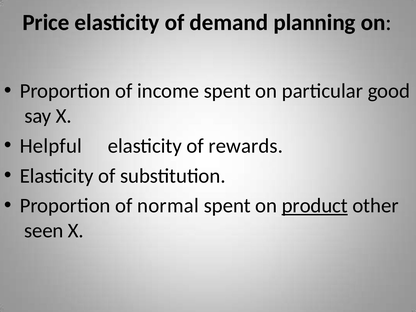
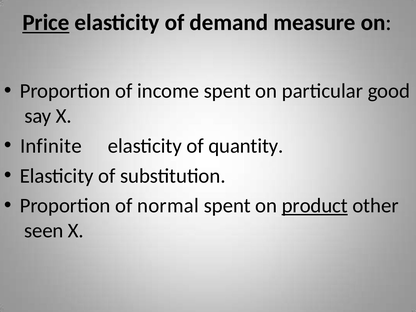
Price underline: none -> present (46, 23)
planning: planning -> measure (315, 23)
Helpful: Helpful -> Infinite (51, 146)
rewards: rewards -> quantity (246, 146)
